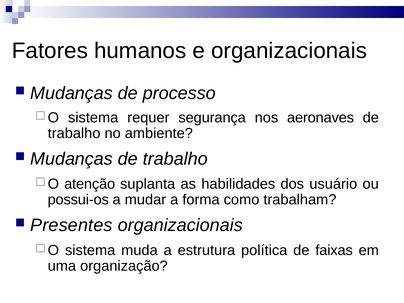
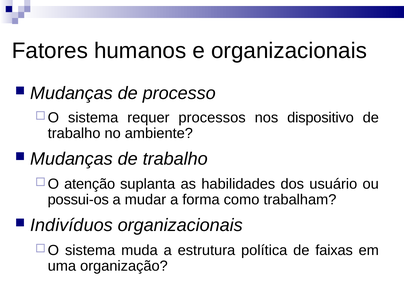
segurança: segurança -> processos (212, 118)
aeronaves: aeronaves -> dispositivo (321, 118)
Presentes: Presentes -> Indivíduos (71, 225)
